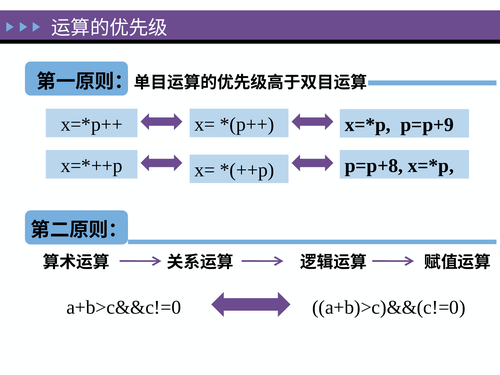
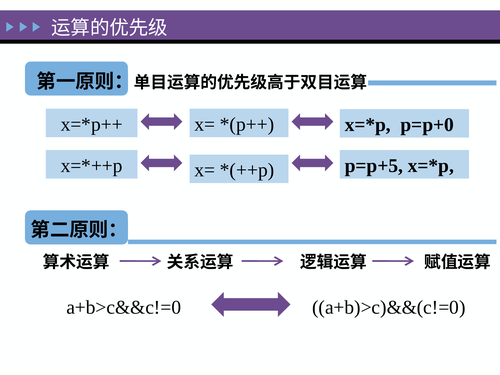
p=p+9: p=p+9 -> p=p+0 (427, 125)
p=p+8: p=p+8 -> p=p+5 (374, 166)
